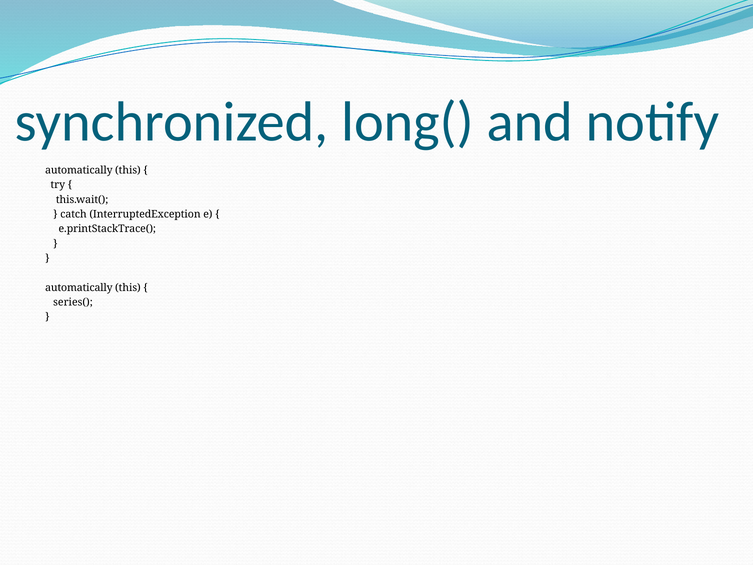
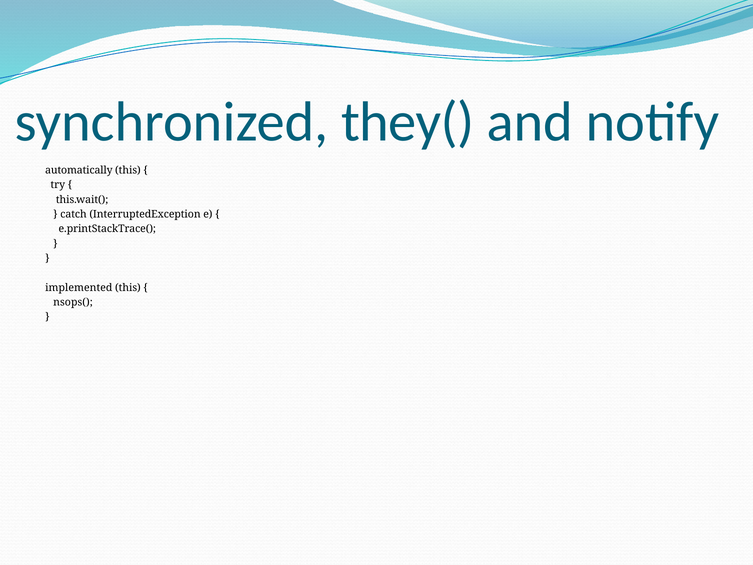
long(: long( -> they( (408, 122)
automatically: automatically -> implemented (79, 288)
series(: series( -> nsops( (73, 302)
